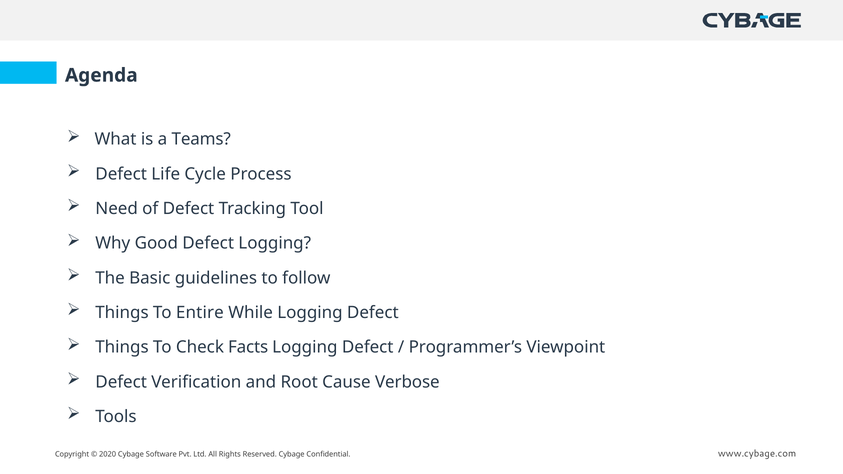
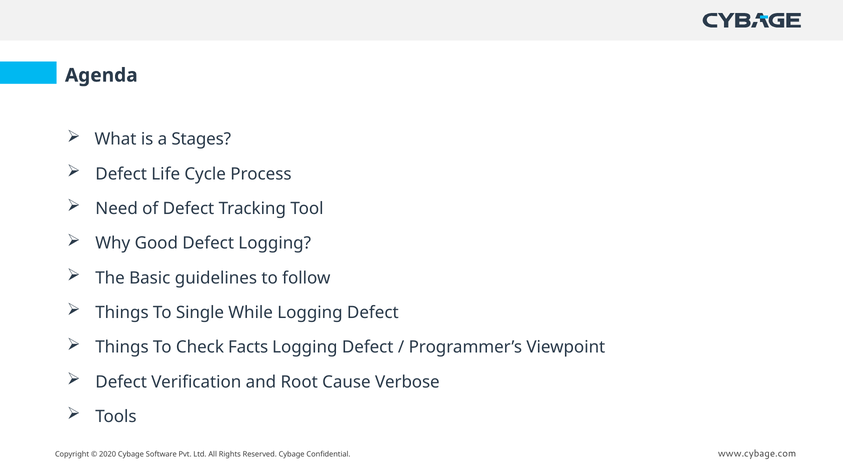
Teams: Teams -> Stages (201, 139)
Entire: Entire -> Single (200, 313)
